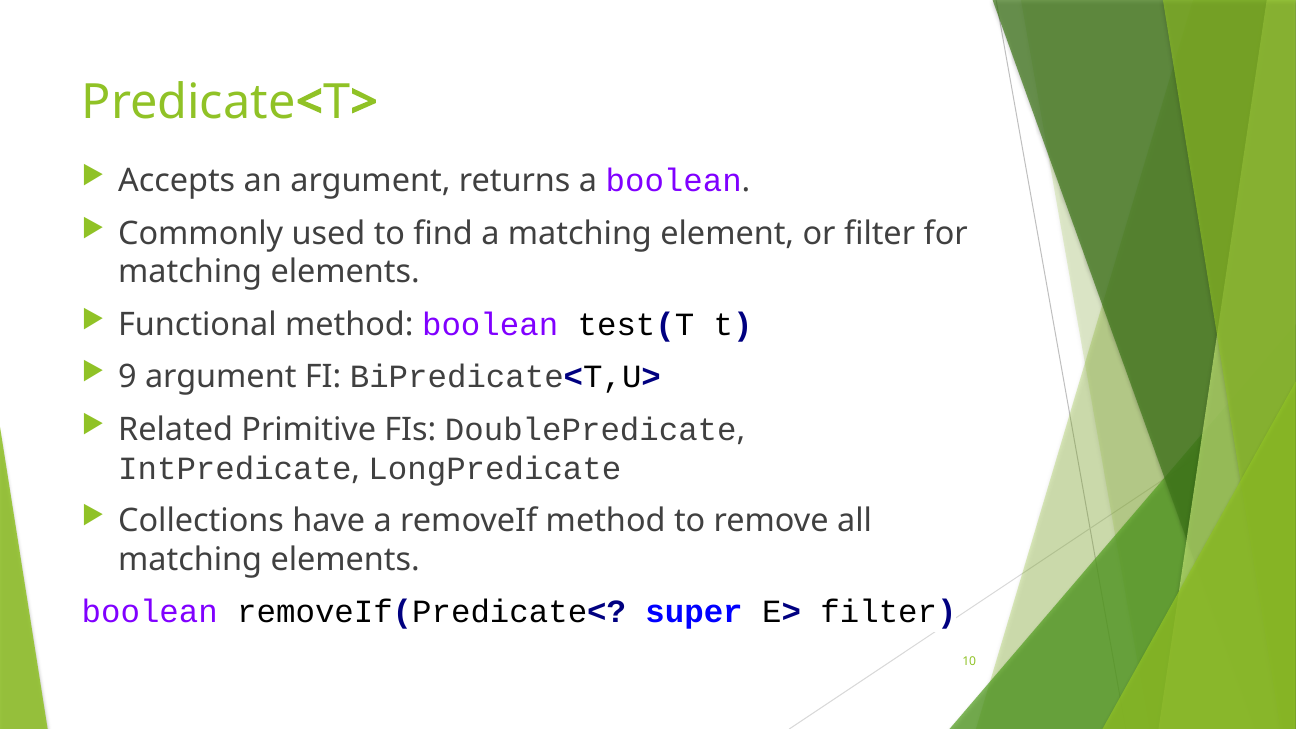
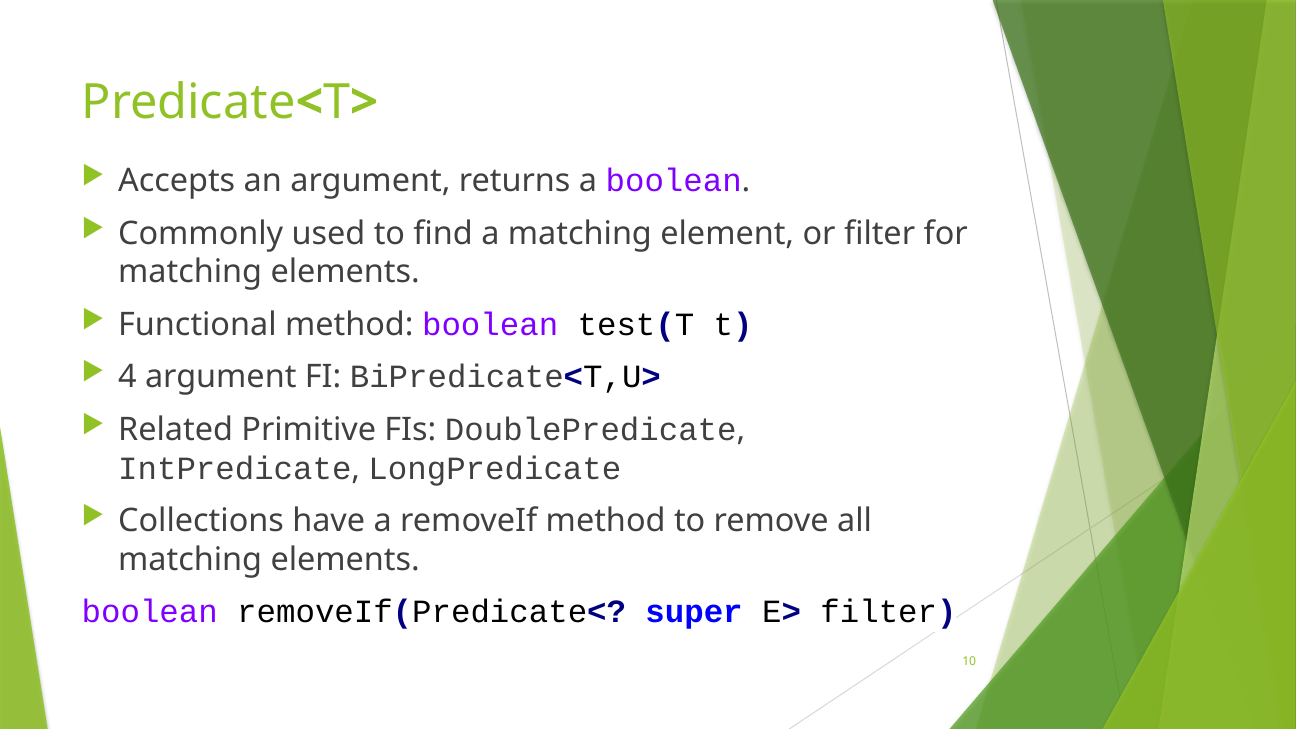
9: 9 -> 4 (127, 377)
